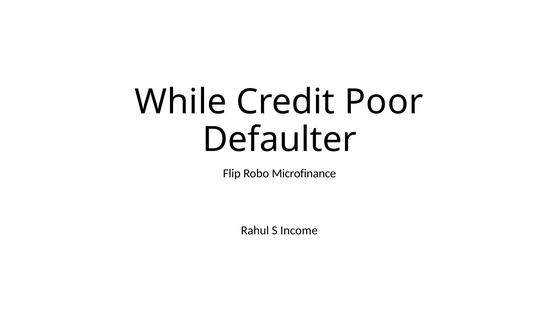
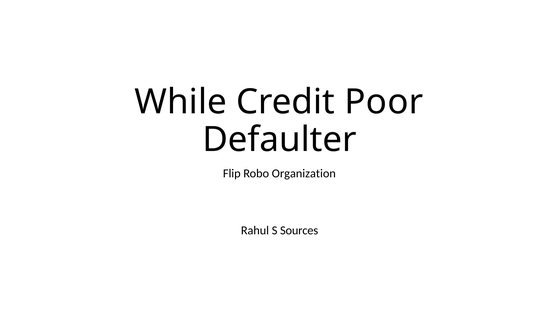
Microfinance: Microfinance -> Organization (304, 174)
Income: Income -> Sources (299, 231)
